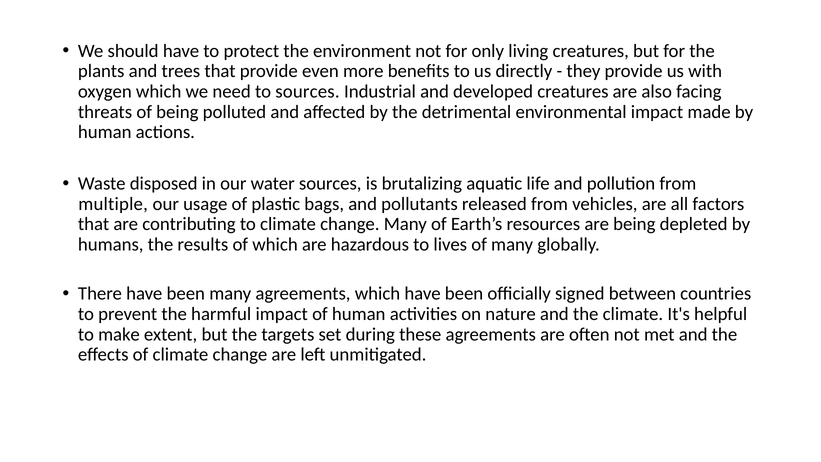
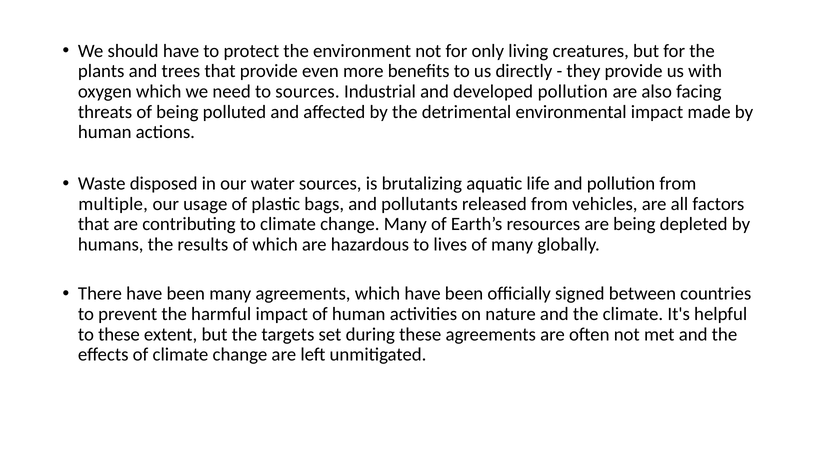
developed creatures: creatures -> pollution (573, 91)
to make: make -> these (119, 334)
